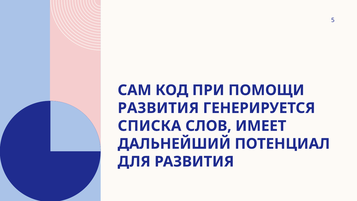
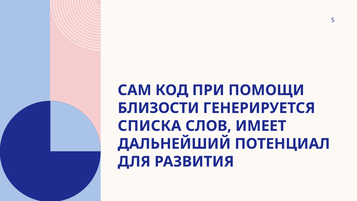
РАЗВИТИЯ: РАЗВИТИЯ -> БЛИЗОСТИ (158, 108)
